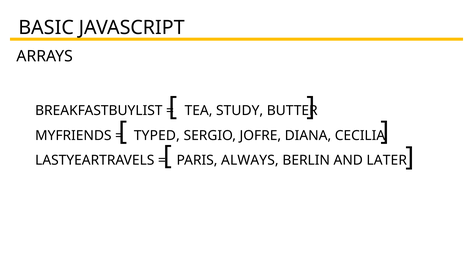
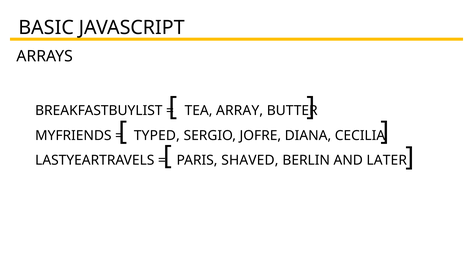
STUDY: STUDY -> ARRAY (240, 111)
ALWAYS: ALWAYS -> SHAVED (250, 160)
